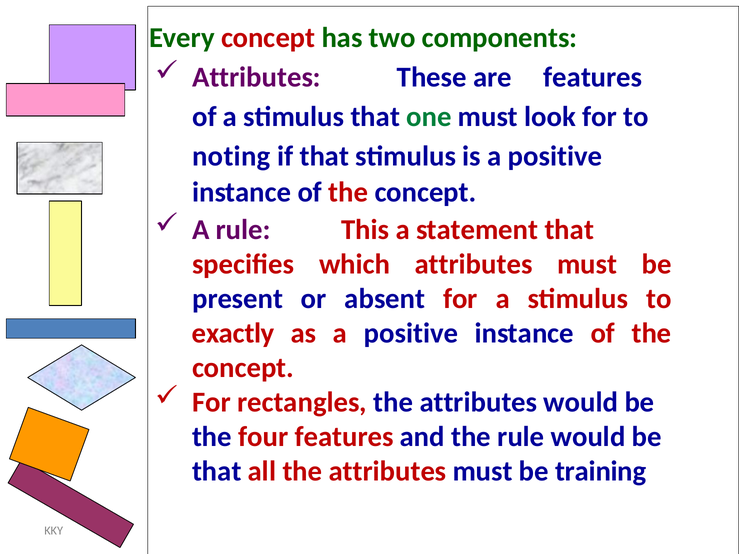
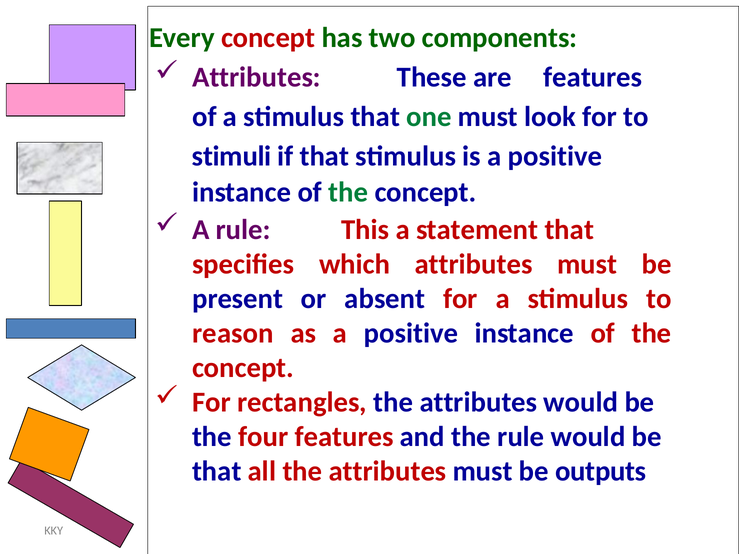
noting: noting -> stimuli (232, 156)
the colour: red -> green (348, 192)
exactly: exactly -> reason (233, 334)
training: training -> outputs (601, 472)
